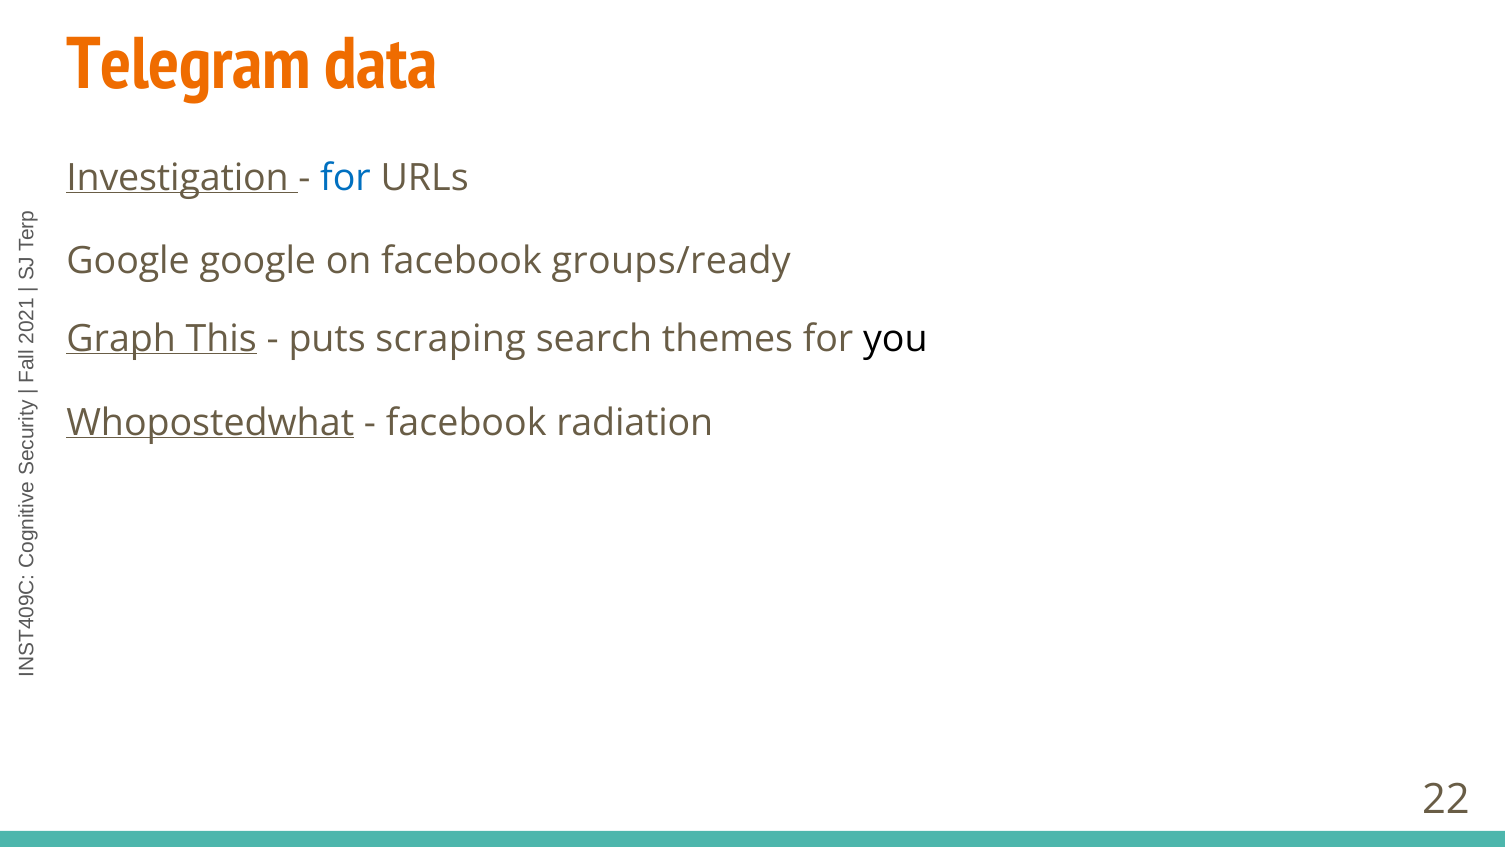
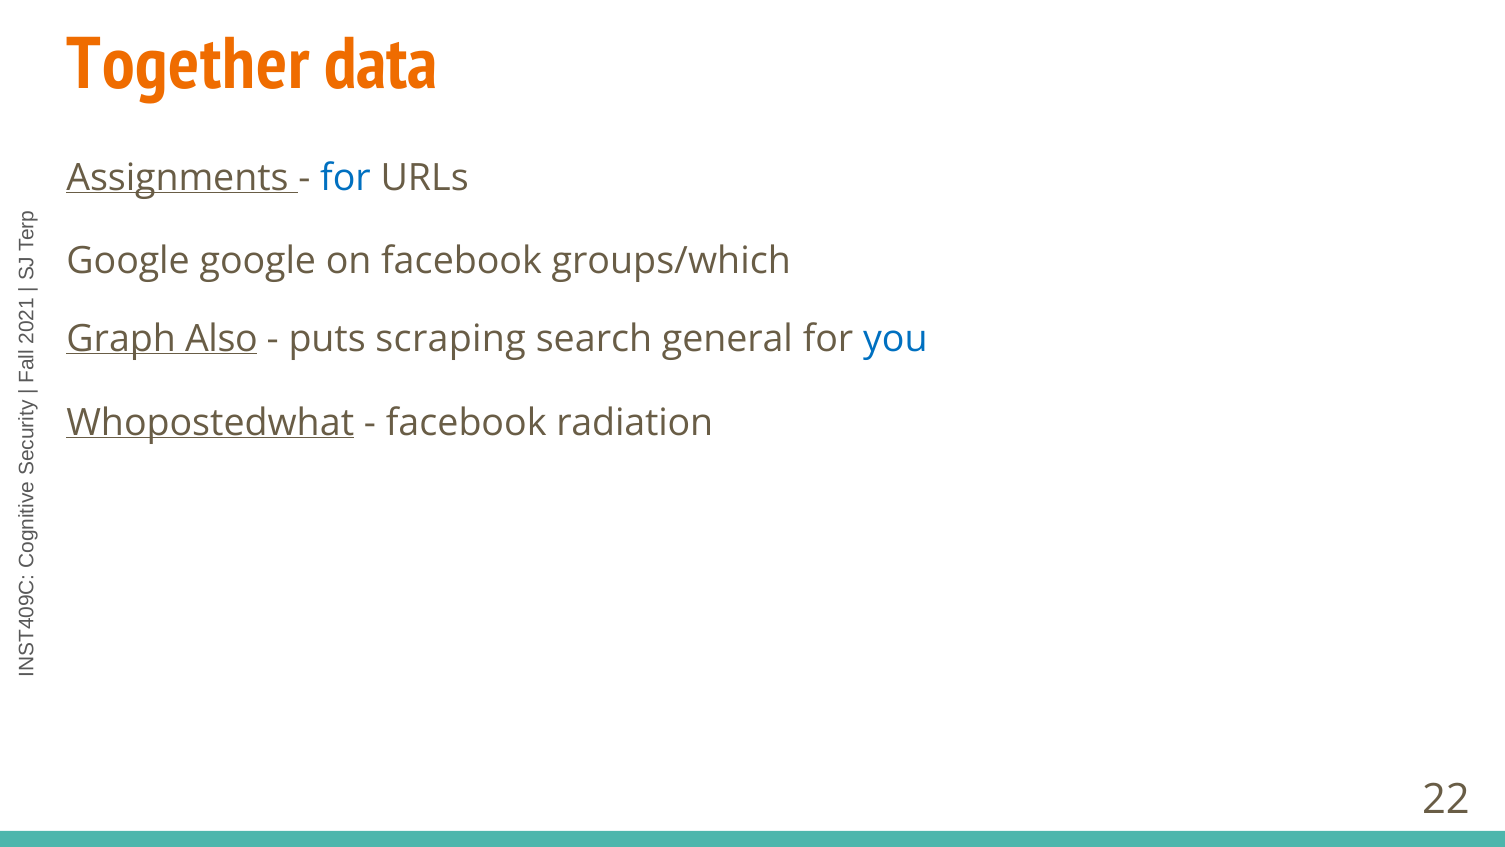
Telegram: Telegram -> Together (188, 64)
Investigation: Investigation -> Assignments (177, 178)
groups/ready: groups/ready -> groups/which (671, 261)
This: This -> Also (221, 339)
themes: themes -> general (727, 339)
you colour: black -> blue (895, 339)
